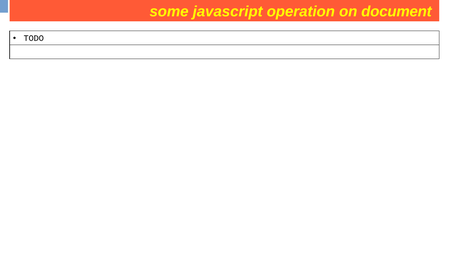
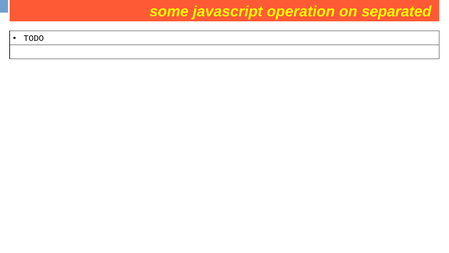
document: document -> separated (396, 12)
